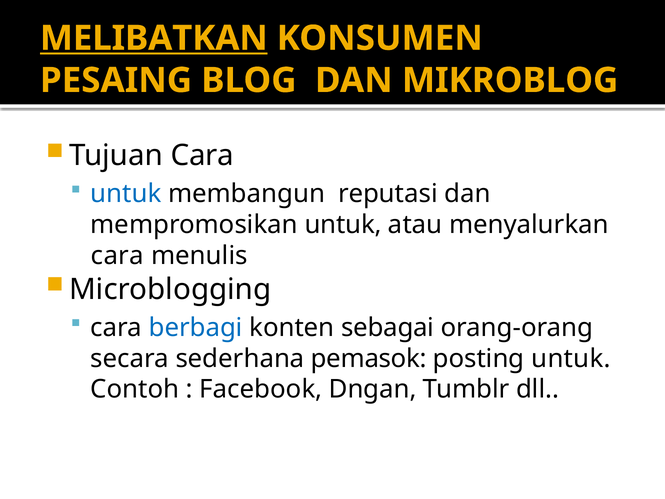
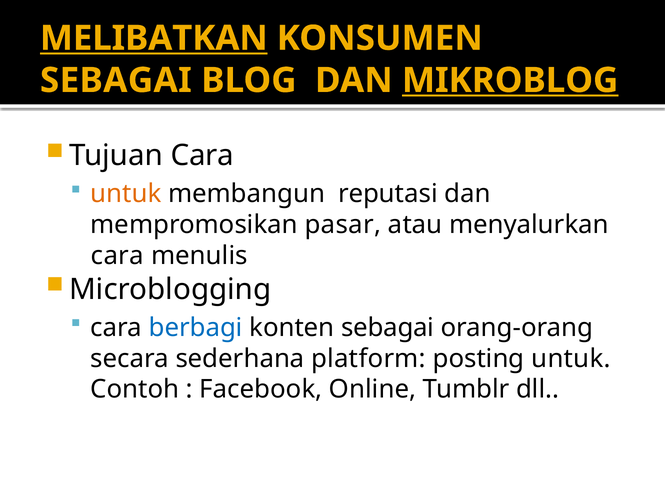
PESAING: PESAING -> SEBAGAI (116, 80)
MIKROBLOG underline: none -> present (510, 80)
untuk colour: blue -> orange (126, 194)
mempromosikan untuk: untuk -> pasar (343, 225)
pemasok: pemasok -> platform (368, 358)
Dngan: Dngan -> Online (373, 389)
